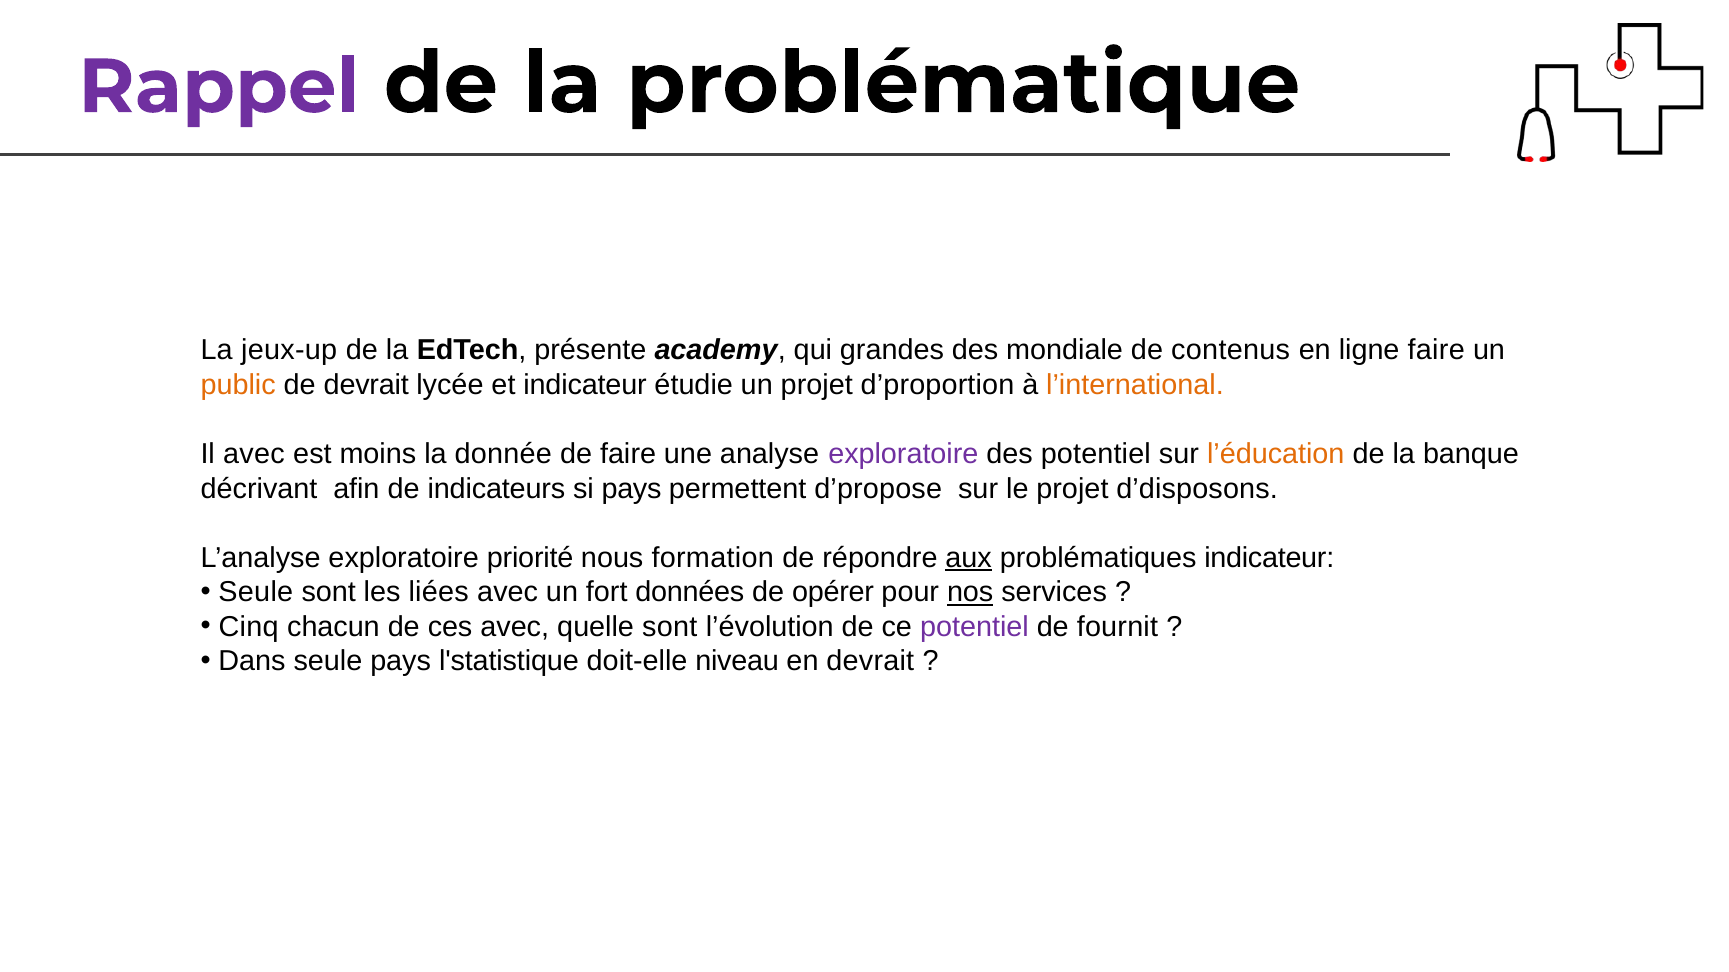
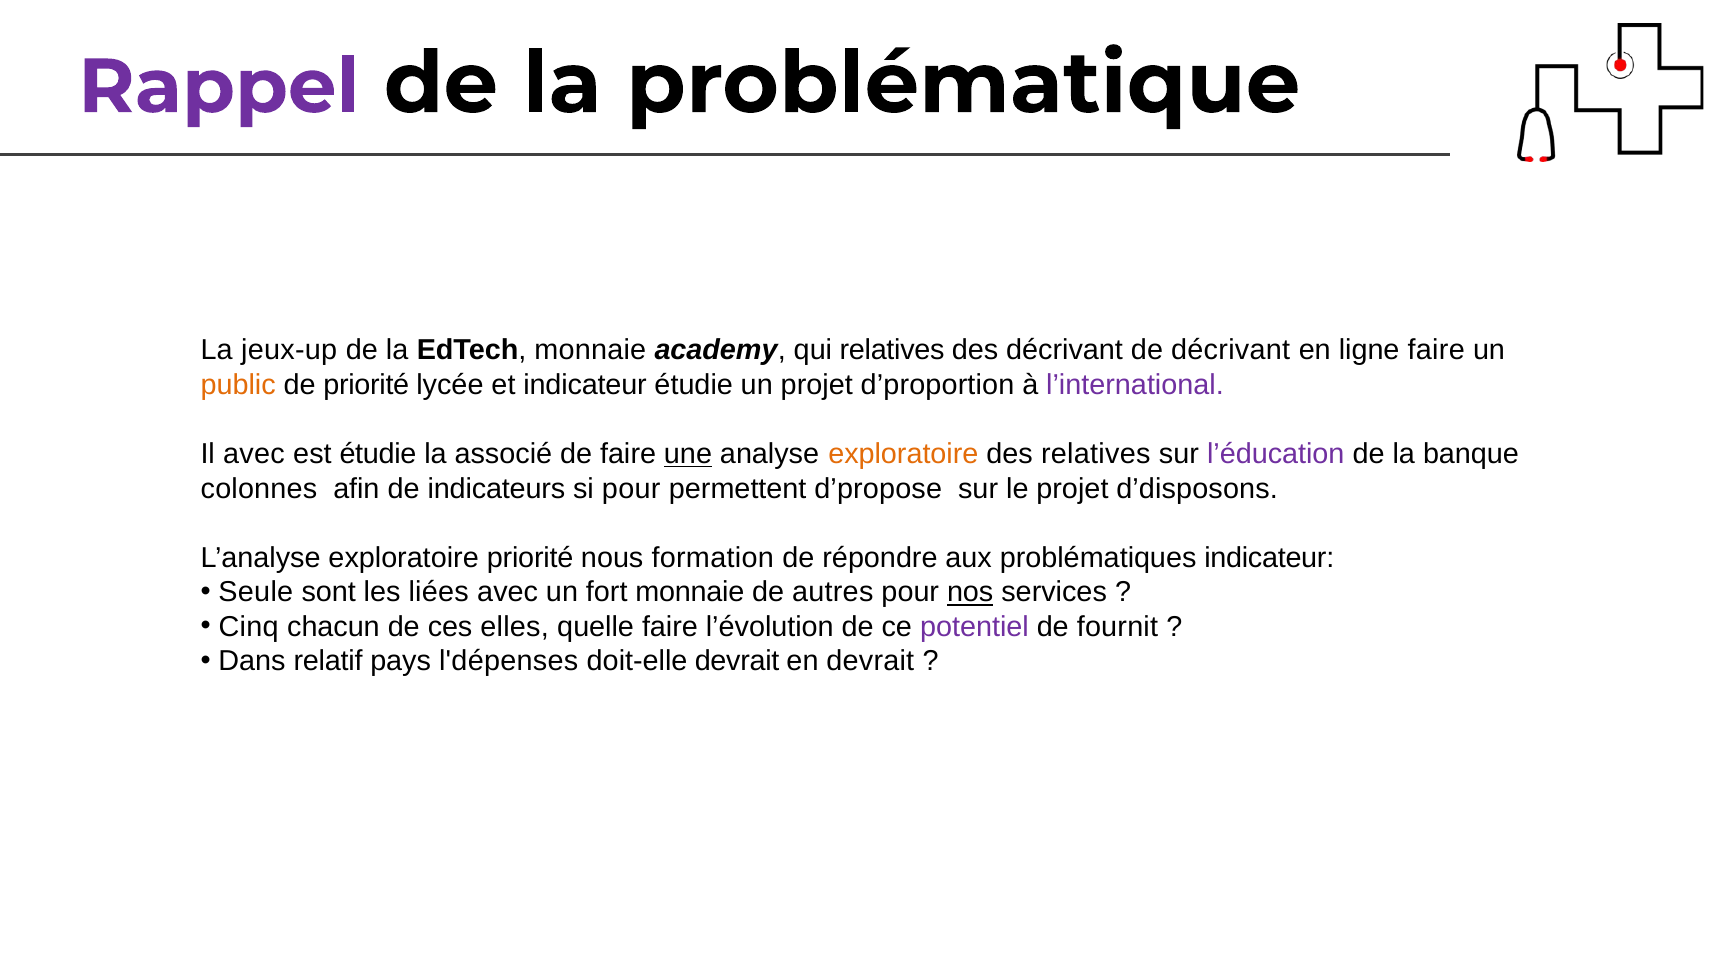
EdTech présente: présente -> monnaie (590, 351)
qui grandes: grandes -> relatives (892, 351)
des mondiale: mondiale -> décrivant (1065, 351)
de contenus: contenus -> décrivant (1231, 351)
de devrait: devrait -> priorité (366, 385)
l’international colour: orange -> purple (1135, 385)
est moins: moins -> étudie (378, 454)
donnée: donnée -> associé (503, 454)
une underline: none -> present (688, 454)
exploratoire colour: purple -> orange (903, 454)
des potentiel: potentiel -> relatives (1096, 454)
l’éducation colour: orange -> purple (1276, 454)
décrivant: décrivant -> colonnes (259, 489)
si pays: pays -> pour (631, 489)
aux underline: present -> none (969, 558)
fort données: données -> monnaie (690, 593)
opérer: opérer -> autres (833, 593)
ces avec: avec -> elles (515, 627)
quelle sont: sont -> faire (670, 627)
Dans seule: seule -> relatif (328, 662)
l'statistique: l'statistique -> l'dépenses (509, 662)
doit-elle niveau: niveau -> devrait (737, 662)
